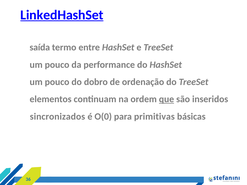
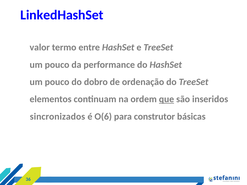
LinkedHashSet underline: present -> none (62, 15)
saída: saída -> valor (40, 47)
O(0: O(0 -> O(6 (103, 117)
primitivas: primitivas -> construtor (154, 117)
